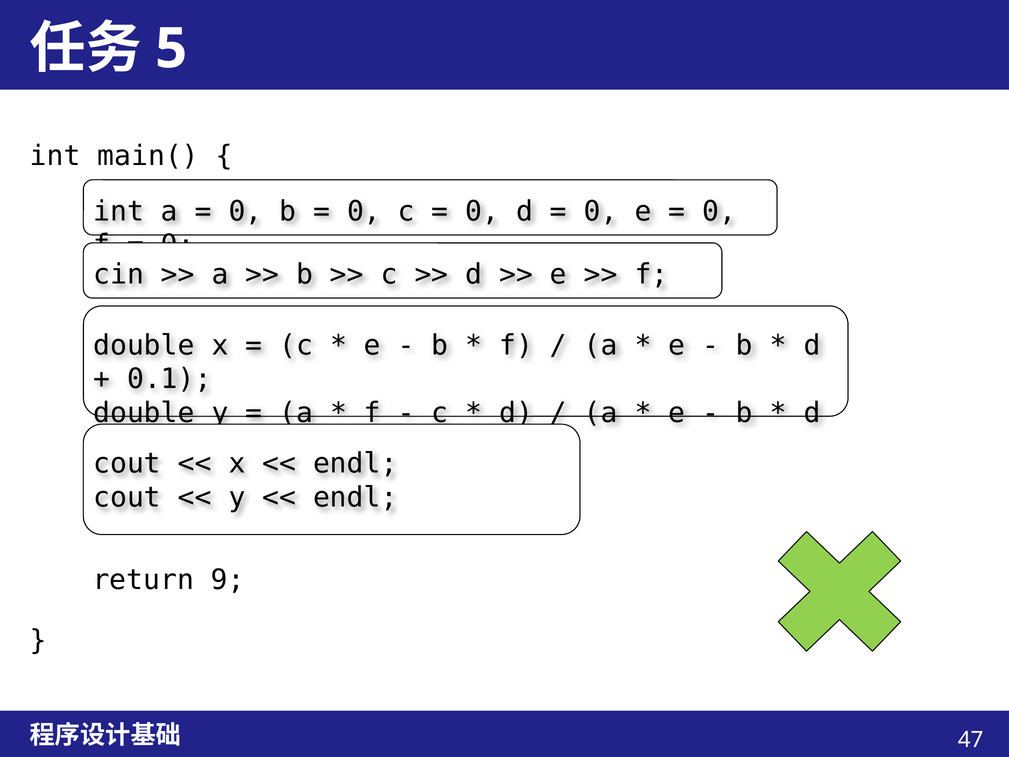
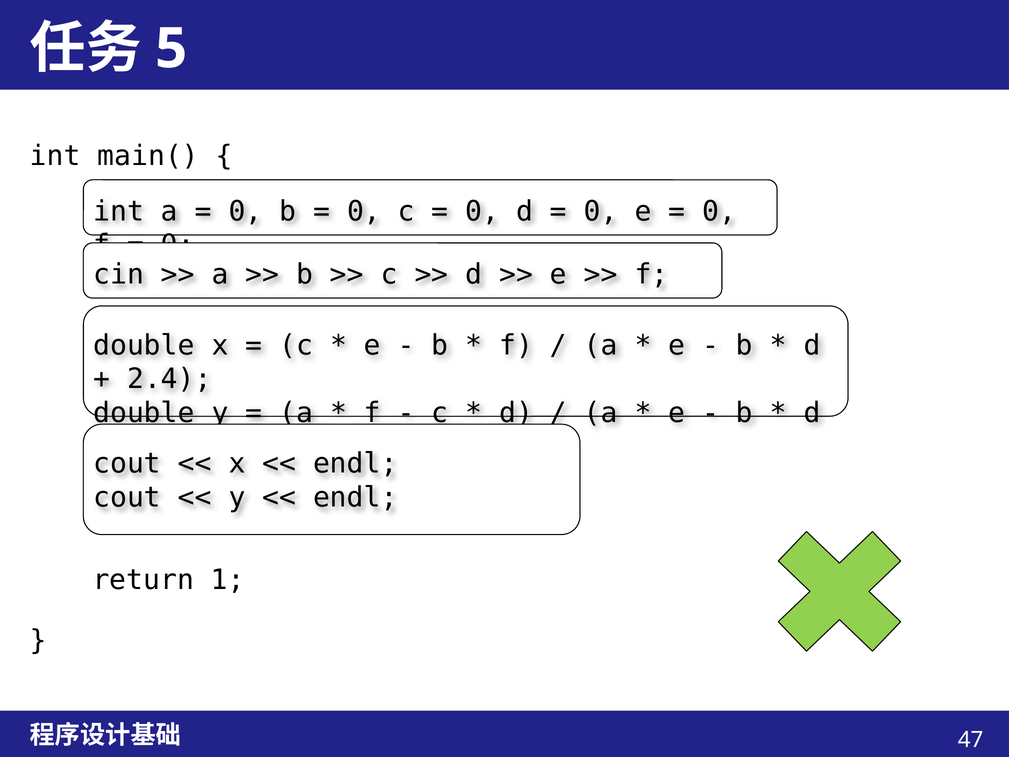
0.1: 0.1 -> 2.4 (169, 379)
9: 9 -> 1 (228, 580)
